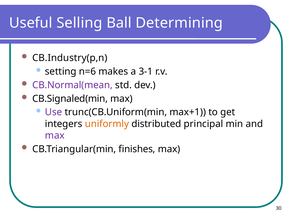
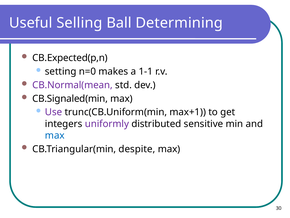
CB.Industry(p,n: CB.Industry(p,n -> CB.Expected(p,n (70, 58)
n=6: n=6 -> n=0 (87, 71)
3-1: 3-1 -> 1-1 (146, 71)
uniformly colour: orange -> purple (107, 124)
principal: principal -> sensitive (203, 124)
max colour: purple -> blue (55, 135)
finishes: finishes -> despite (137, 149)
